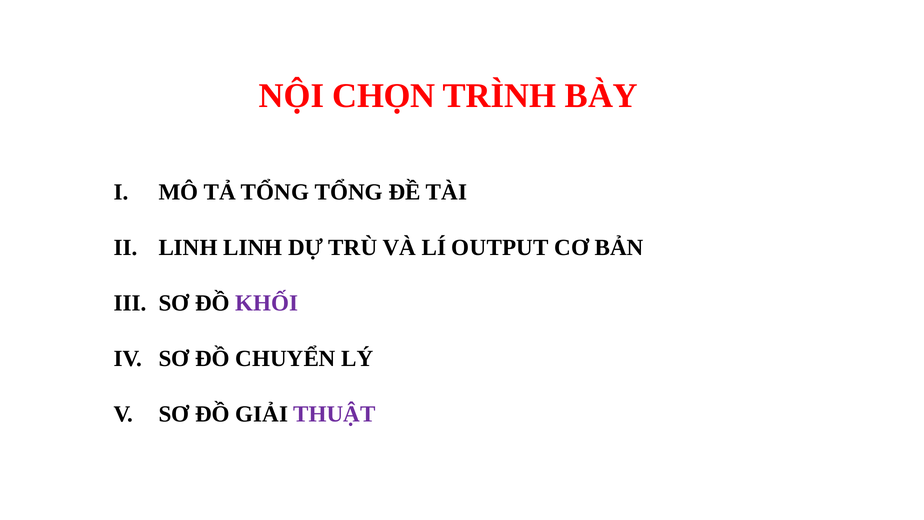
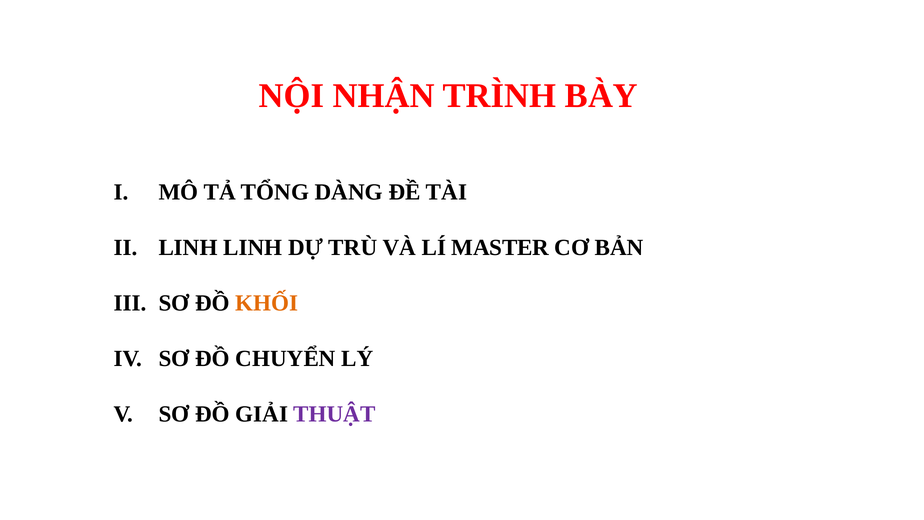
CHỌN: CHỌN -> NHẬN (384, 96)
TỔNG TỔNG: TỔNG -> DÀNG (349, 192)
OUTPUT: OUTPUT -> MASTER (500, 248)
KHỐI colour: purple -> orange (267, 303)
